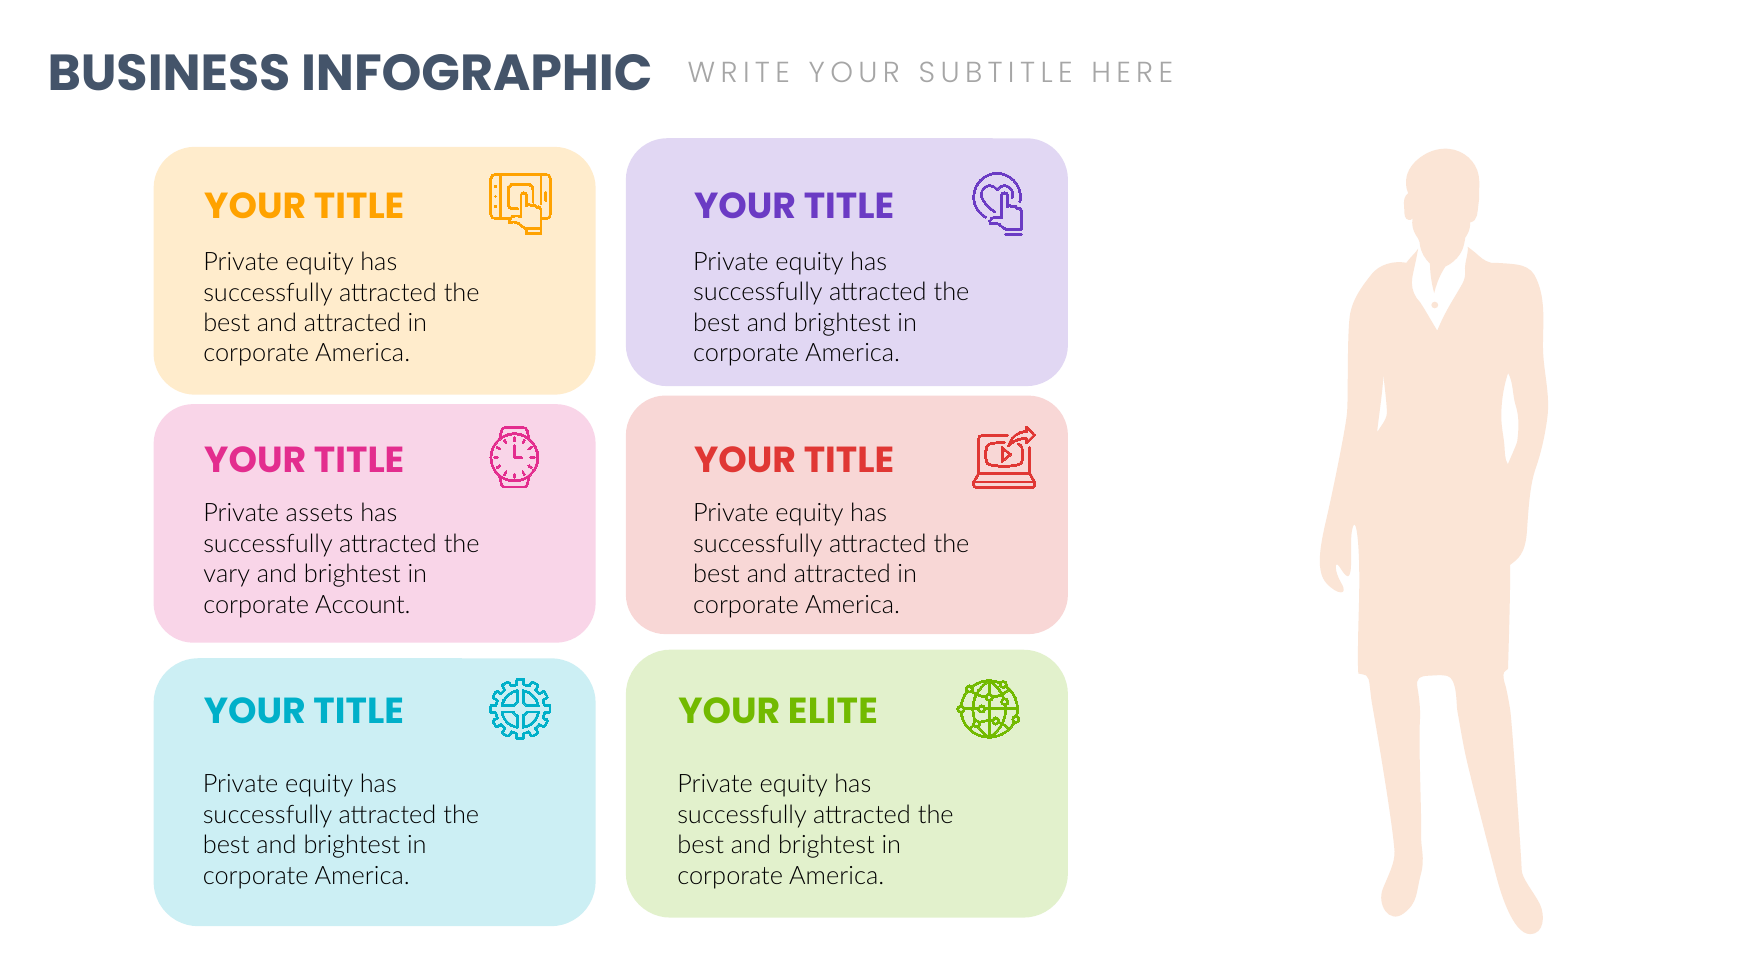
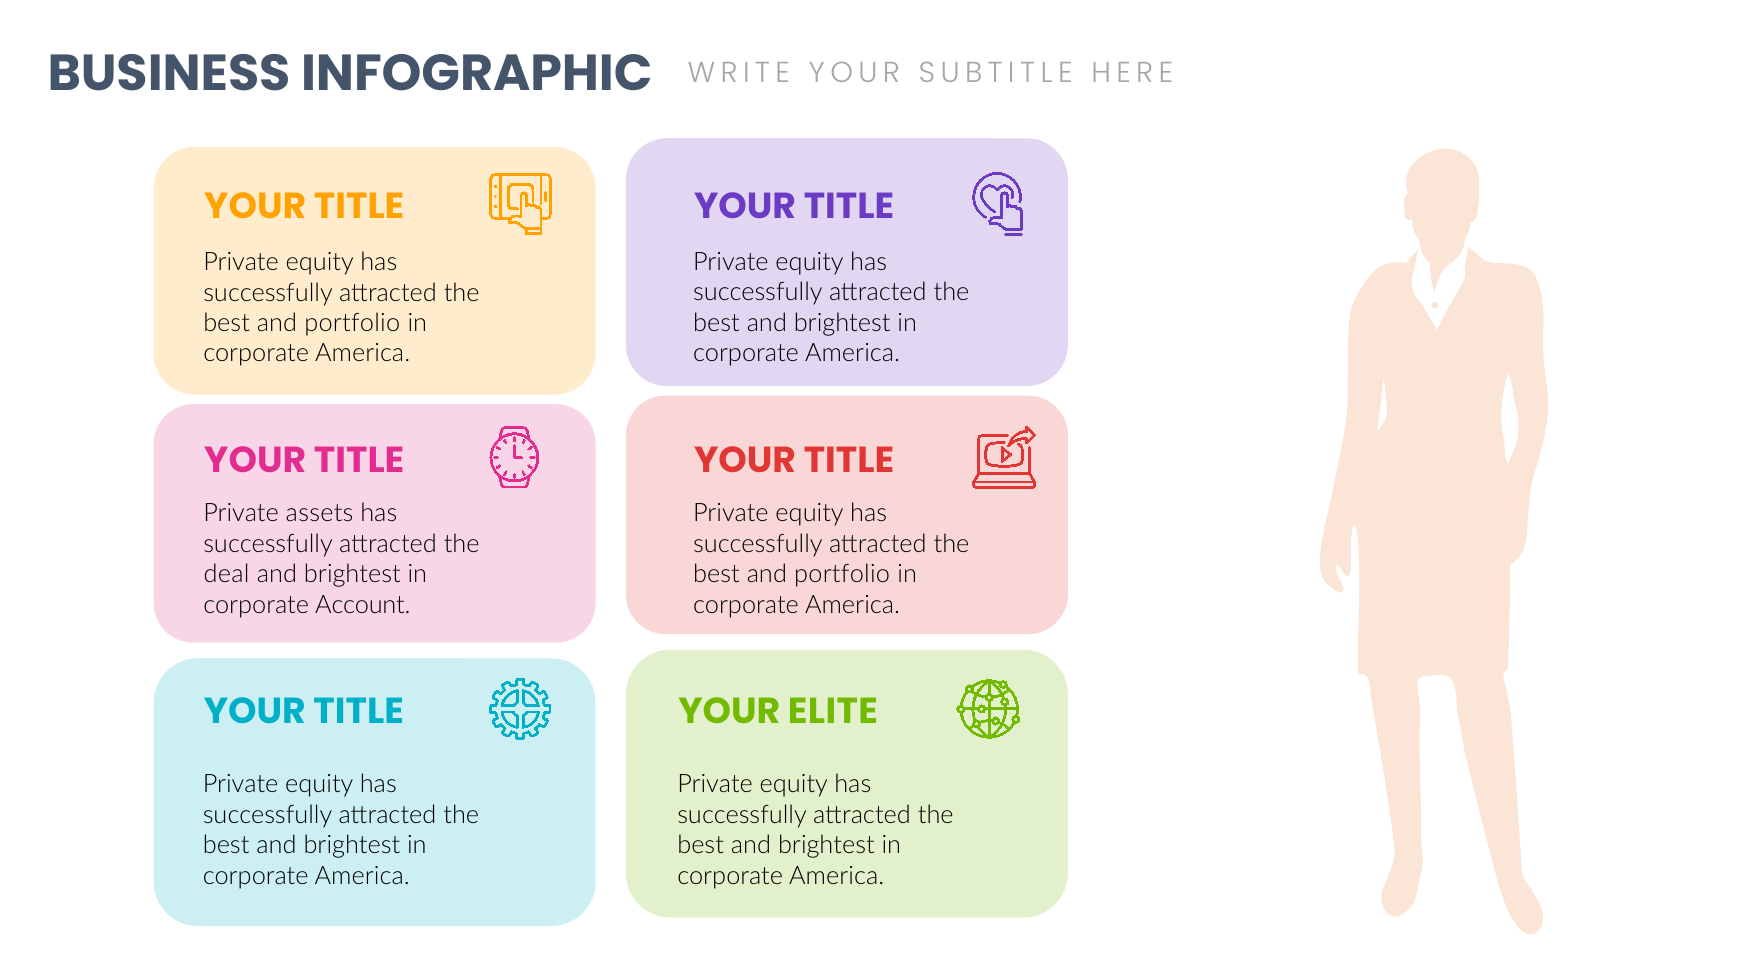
attracted: attracted -> portfolio (352, 323)
vary: vary -> deal (227, 574)
attracted: attracted -> portfolio (842, 574)
